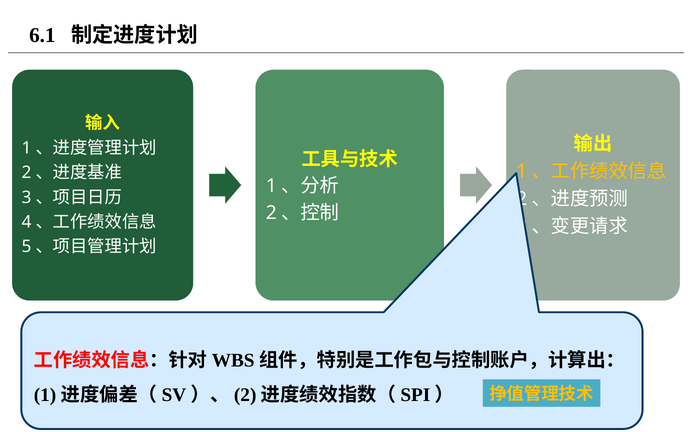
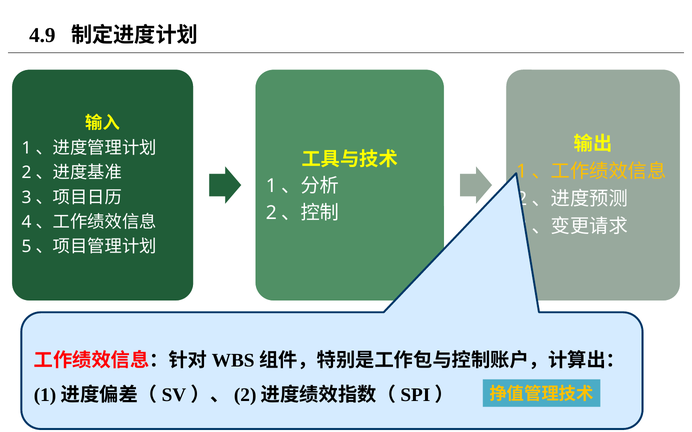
6.1: 6.1 -> 4.9 (42, 35)
